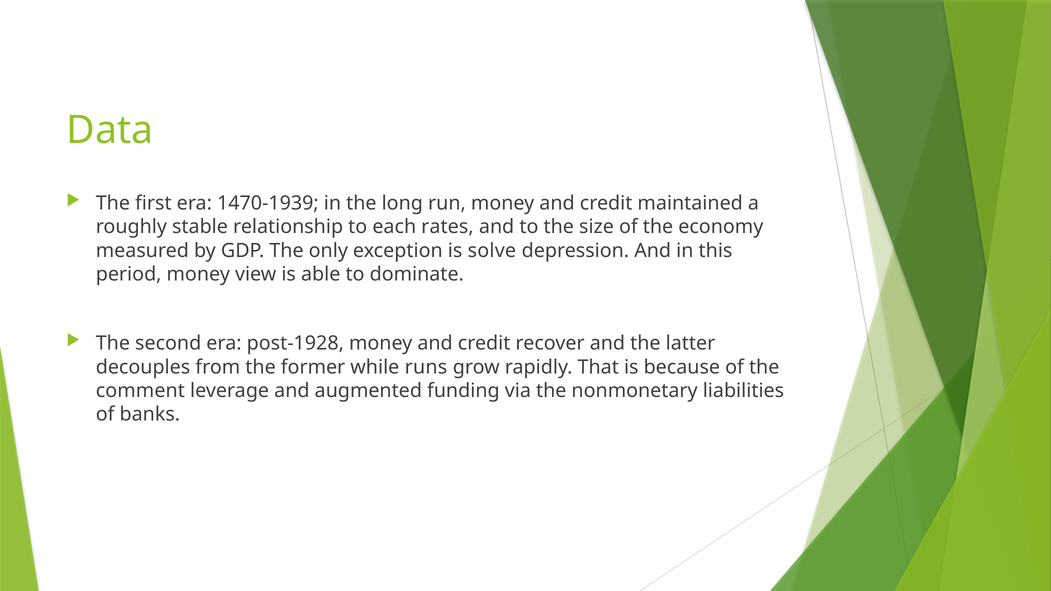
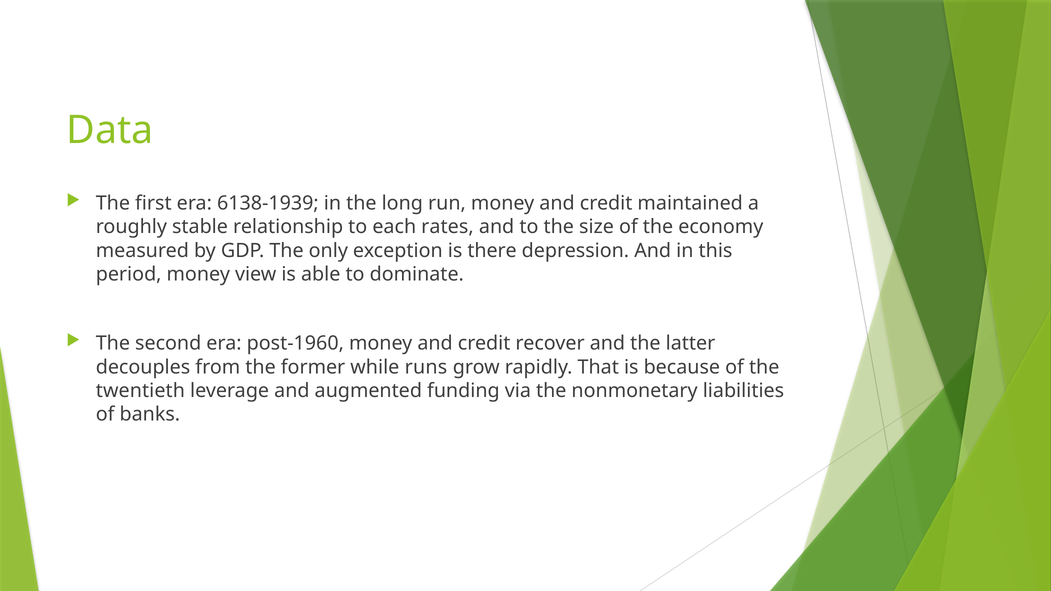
1470-1939: 1470-1939 -> 6138-1939 (268, 203)
solve: solve -> there (492, 251)
post-1928: post-1928 -> post-1960 (295, 344)
comment: comment -> twentieth (140, 391)
